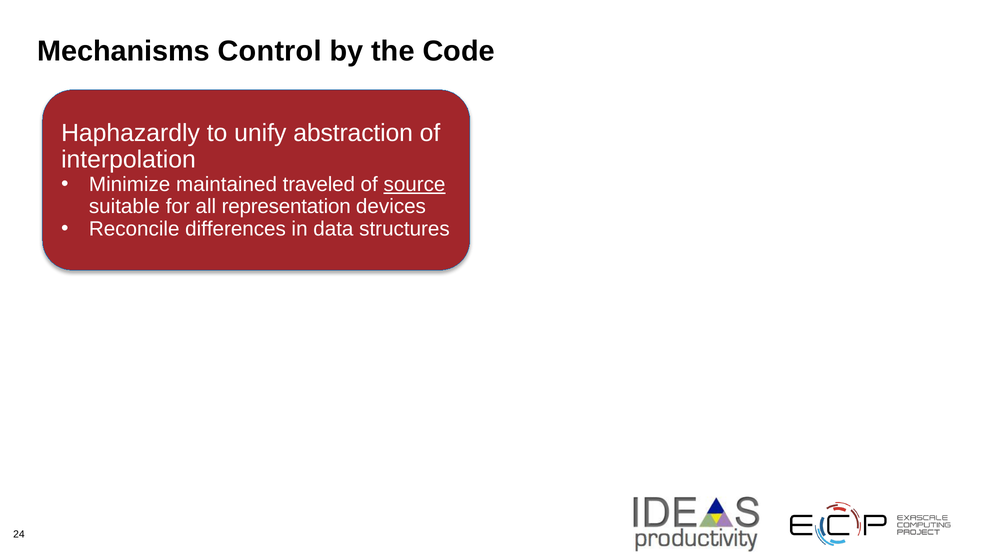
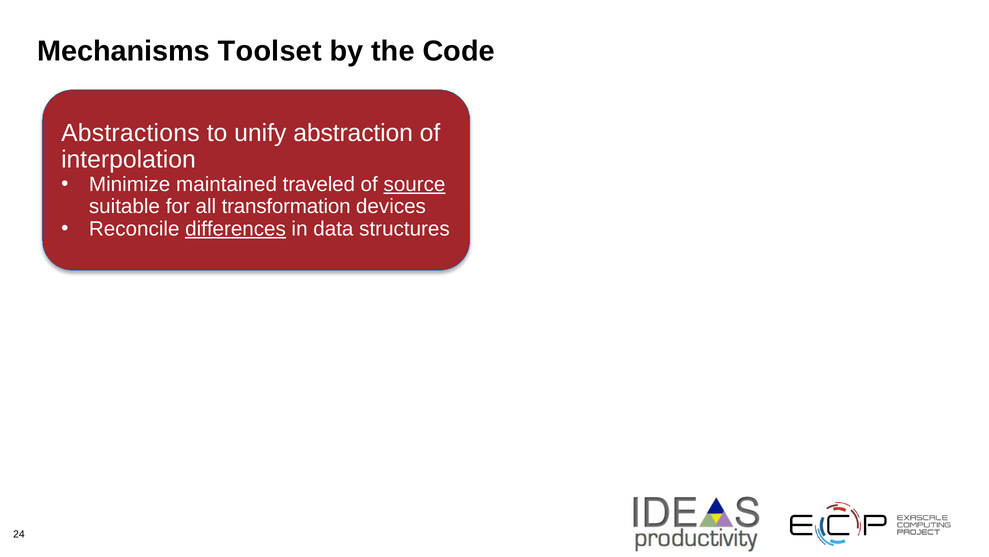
Control: Control -> Toolset (270, 51)
Haphazardly: Haphazardly -> Abstractions (130, 133)
representation: representation -> transformation (286, 206)
differences underline: none -> present (236, 229)
